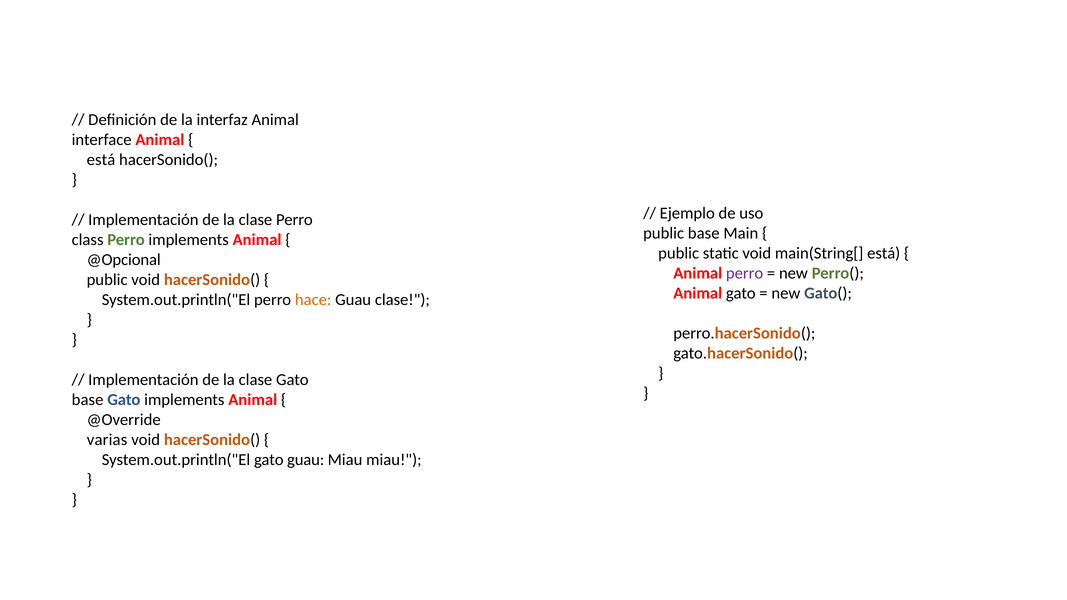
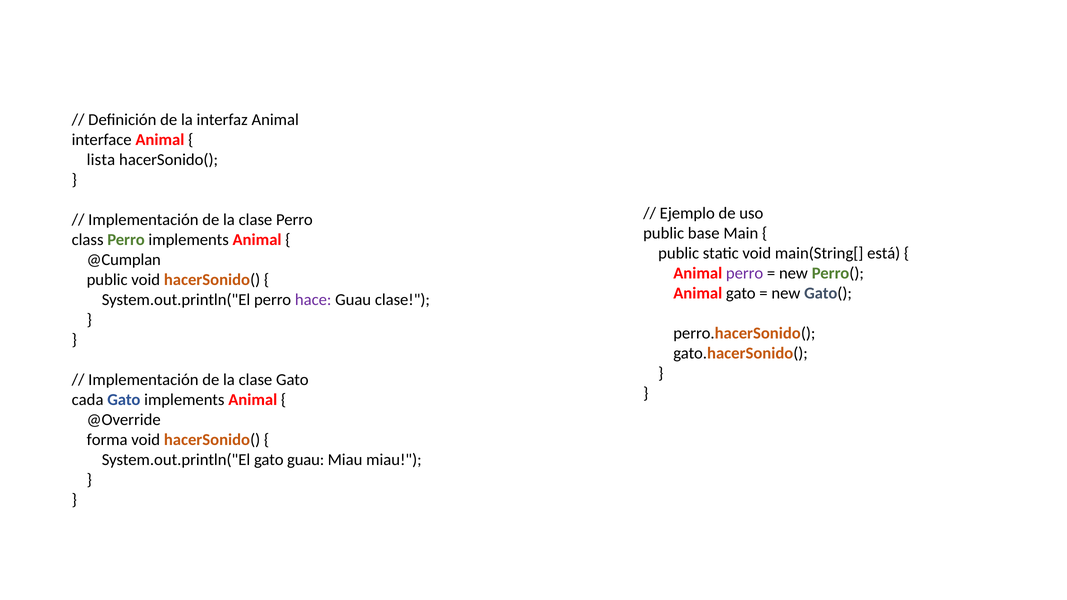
está: está -> lista (101, 160)
@Opcional: @Opcional -> @Cumplan (124, 260)
hace colour: orange -> purple (313, 300)
base: base -> cada (88, 400)
varias: varias -> forma (107, 440)
